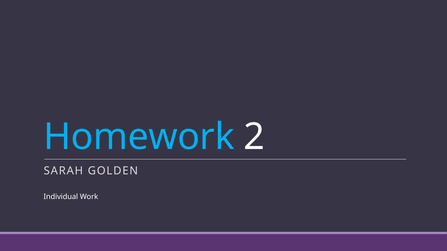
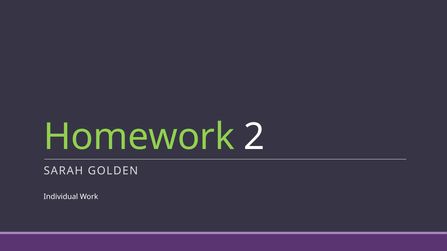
Homework colour: light blue -> light green (139, 137)
